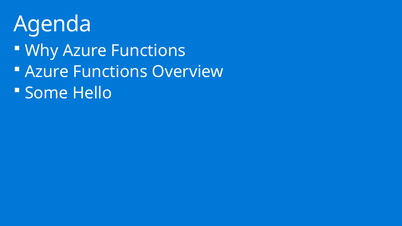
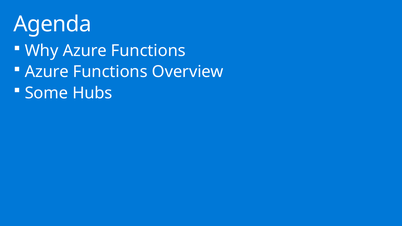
Hello: Hello -> Hubs (92, 93)
